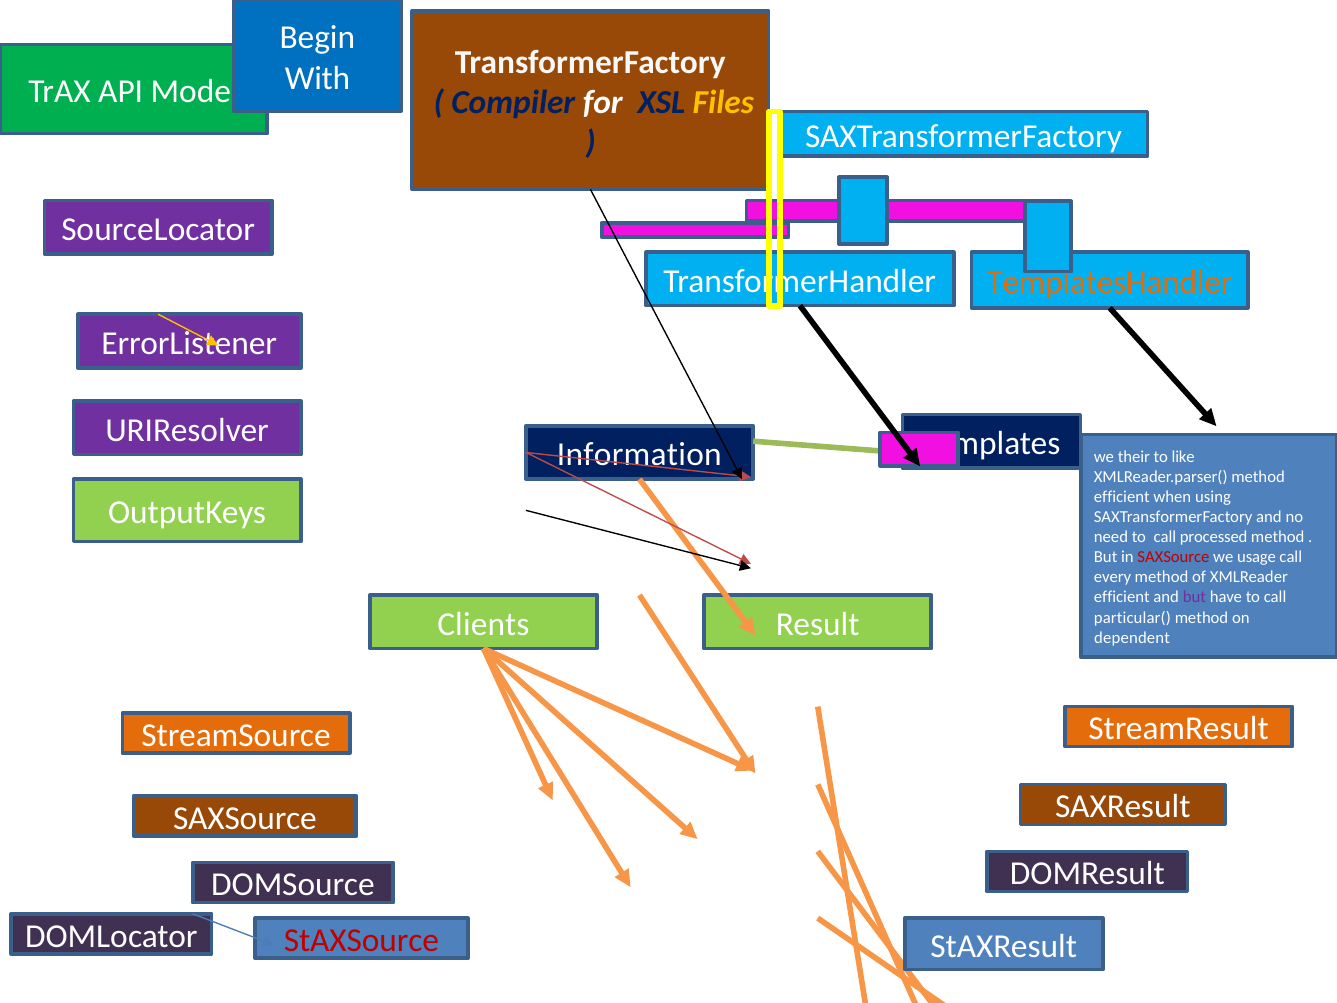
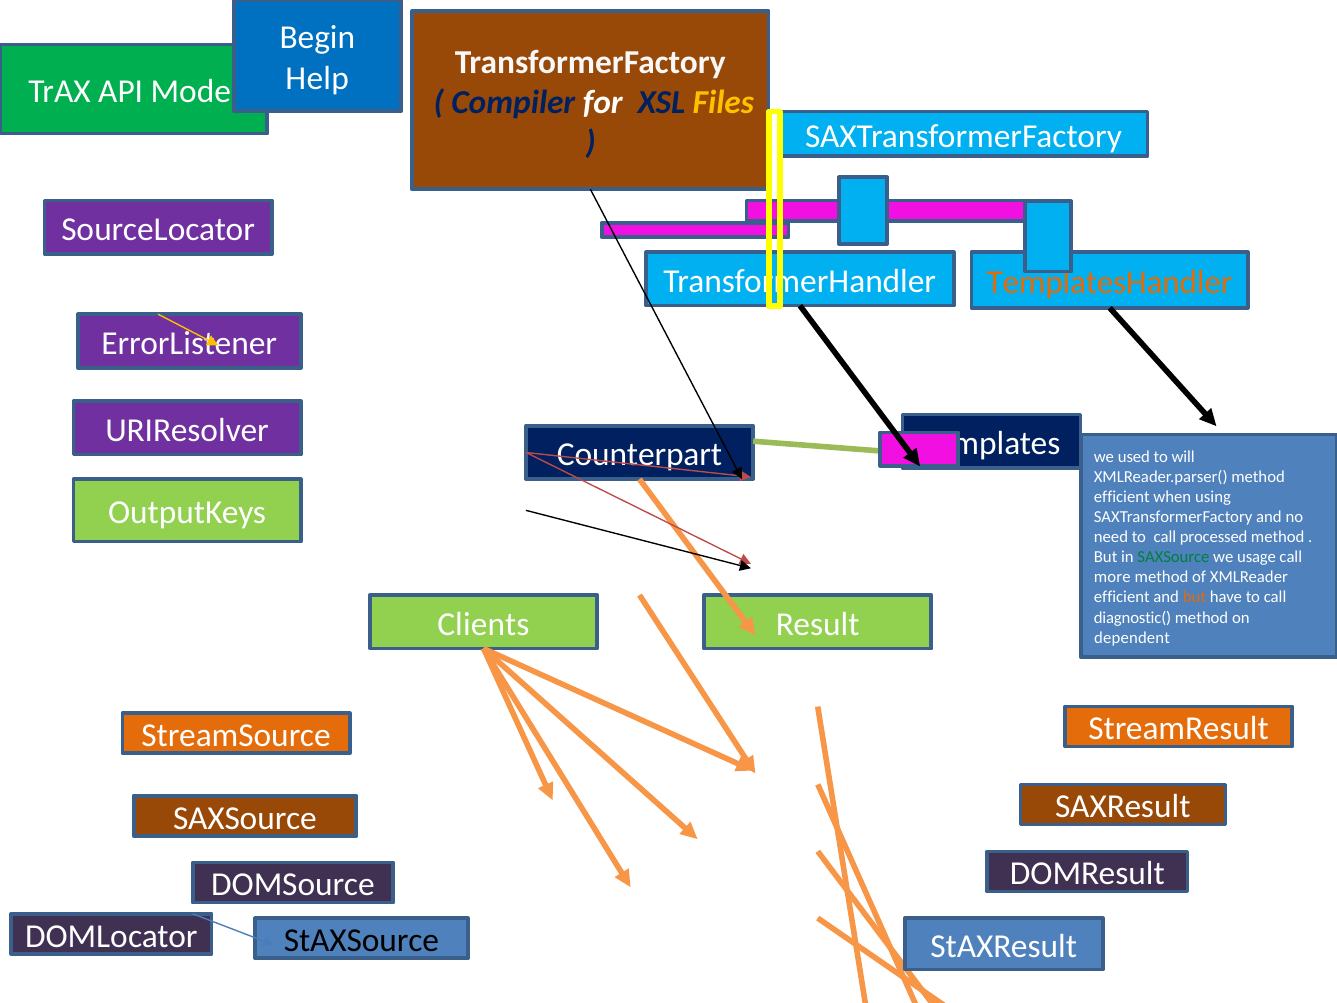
With: With -> Help (317, 78)
Information: Information -> Counterpart (639, 455)
their: their -> used (1134, 457)
like: like -> will (1183, 457)
SAXSource colour: red -> green (1173, 557)
every: every -> more (1112, 577)
but colour: purple -> orange (1194, 597)
particular(: particular( -> diagnostic( (1133, 617)
StAXSource colour: red -> black (361, 940)
